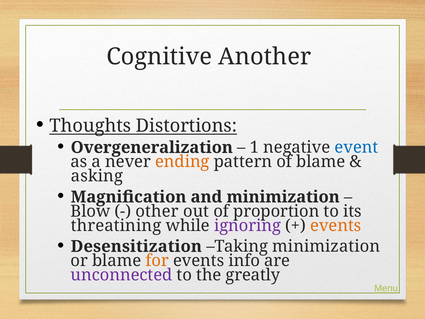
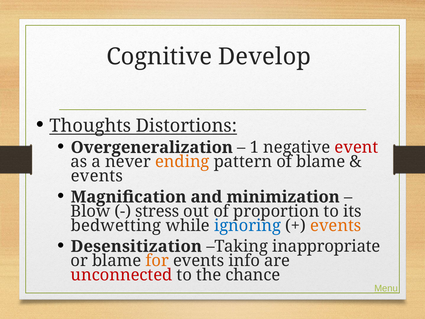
Another: Another -> Develop (265, 57)
event colour: blue -> red (356, 147)
asking: asking -> events (97, 176)
other: other -> stress (157, 211)
threatining: threatining -> bedwetting (116, 225)
ignoring colour: purple -> blue (248, 225)
Taking minimization: minimization -> inappropriate (326, 246)
unconnected colour: purple -> red (122, 275)
greatly: greatly -> chance (253, 275)
